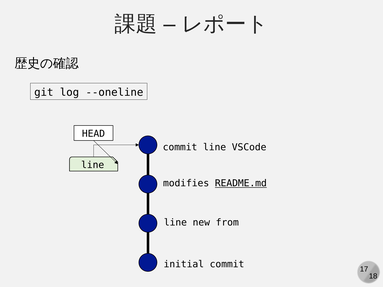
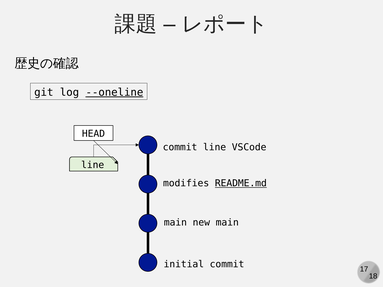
--oneline underline: none -> present (114, 92)
line: line -> main (175, 223)
new from: from -> main (227, 223)
